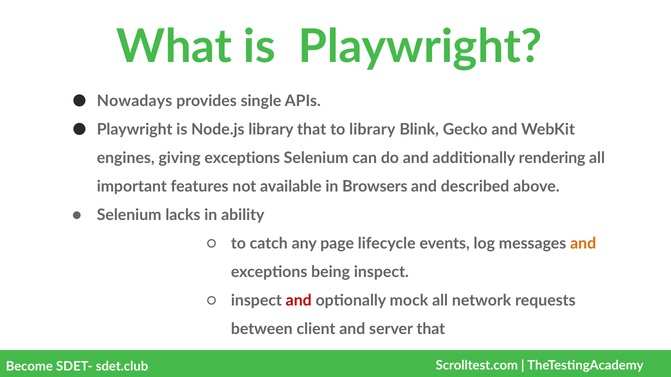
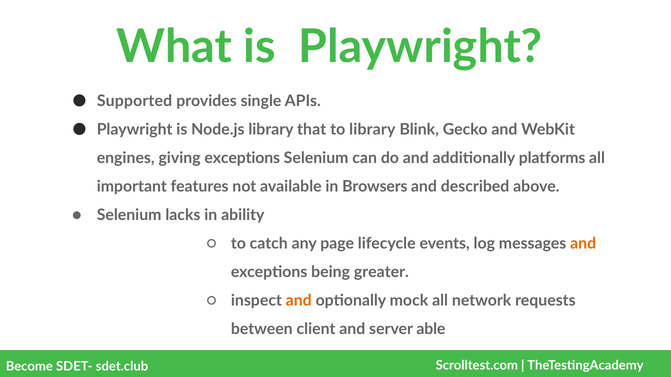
Nowadays: Nowadays -> Supported (135, 101)
rendering: rendering -> platforms (552, 158)
being inspect: inspect -> greater (381, 272)
and colour: red -> orange (299, 301)
server that: that -> able (431, 330)
